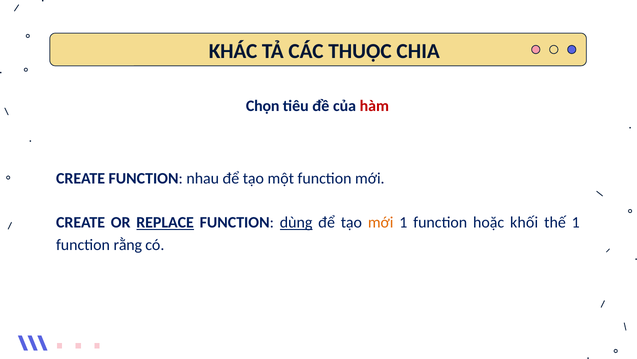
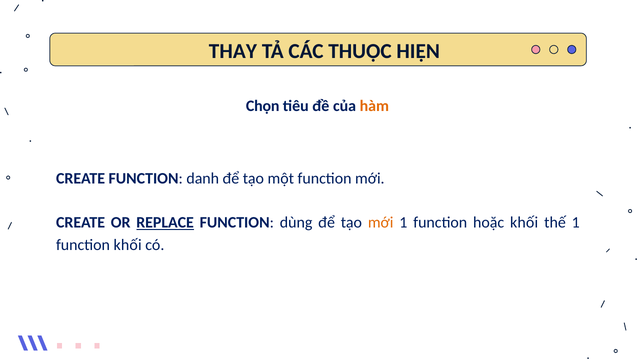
KHÁC: KHÁC -> THAY (233, 51)
CHIA: CHIA -> HIỆN (418, 51)
hàm colour: red -> orange (374, 106)
nhau: nhau -> danh (203, 178)
dùng underline: present -> none (296, 222)
function rằng: rằng -> khối (128, 244)
